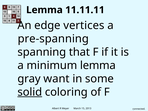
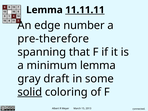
11.11.11 underline: none -> present (85, 10)
vertices: vertices -> number (84, 25)
pre-spanning: pre-spanning -> pre-therefore (53, 39)
want: want -> draft (56, 79)
